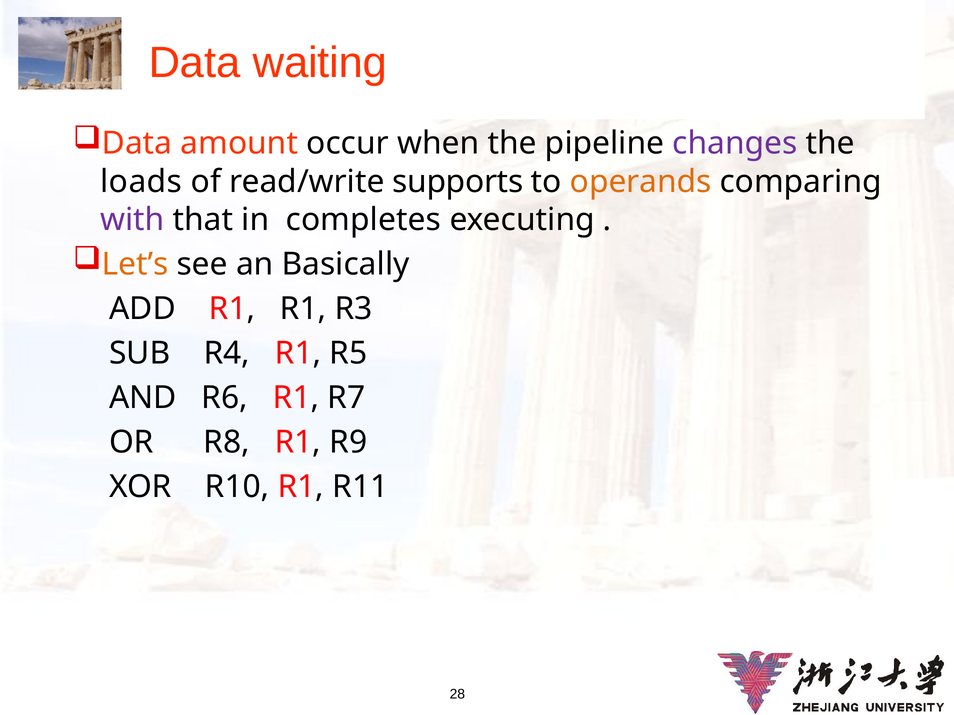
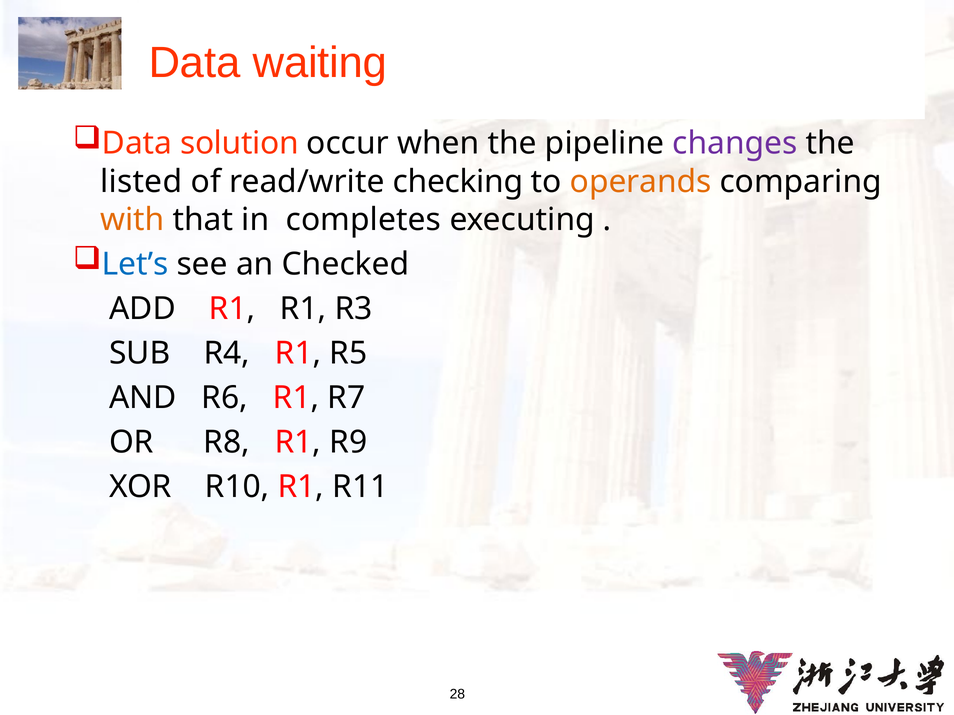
amount: amount -> solution (239, 143)
loads: loads -> listed (141, 182)
supports: supports -> checking (458, 182)
with colour: purple -> orange (132, 220)
Let’s colour: orange -> blue (135, 264)
Basically: Basically -> Checked (346, 264)
